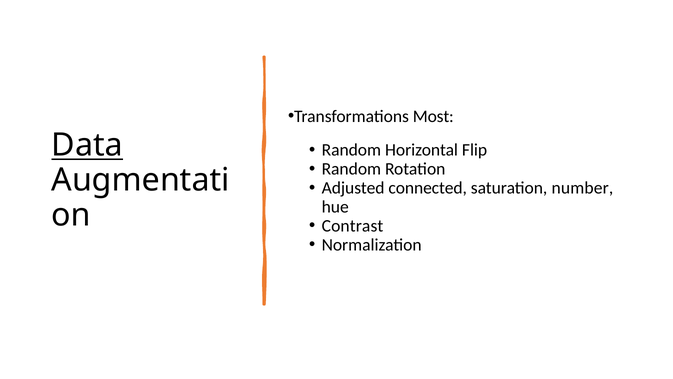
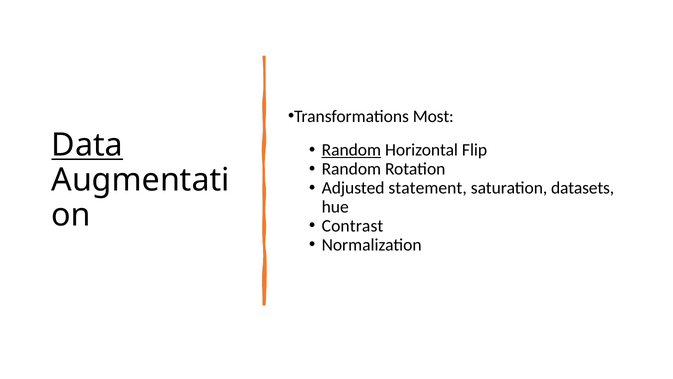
Random underline: none -> present (351, 150)
connected: connected -> statement (428, 188)
number: number -> datasets (583, 188)
